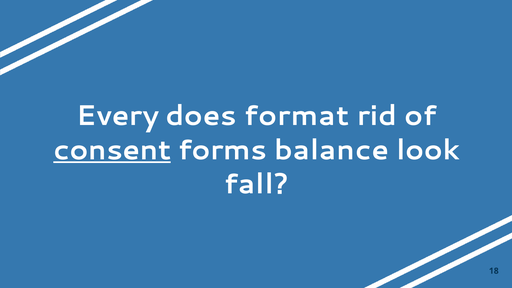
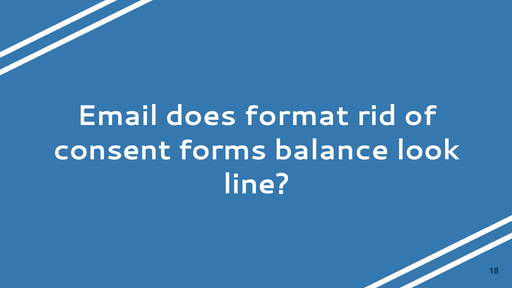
Every: Every -> Email (118, 116)
consent underline: present -> none (112, 150)
fall: fall -> line (257, 184)
